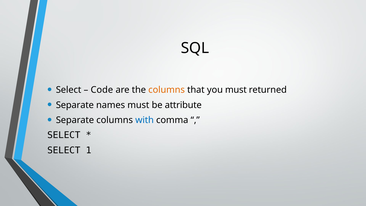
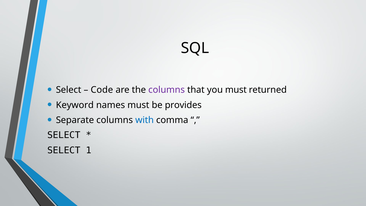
columns colour: orange -> purple (167, 90)
Separate: Separate -> Keyword (75, 105)
attribute: attribute -> provides (183, 105)
